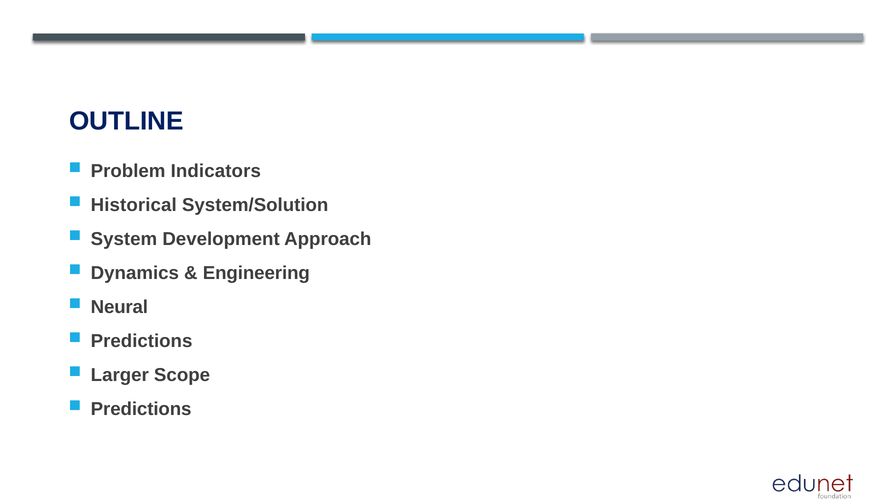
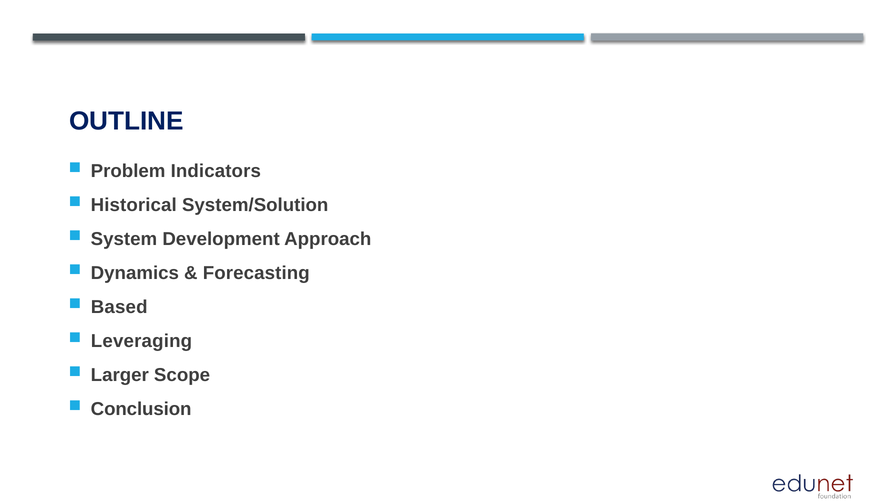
Engineering: Engineering -> Forecasting (256, 273)
Neural: Neural -> Based (119, 307)
Predictions: Predictions -> Leveraging (141, 341)
Predictions: Predictions -> Conclusion (141, 409)
